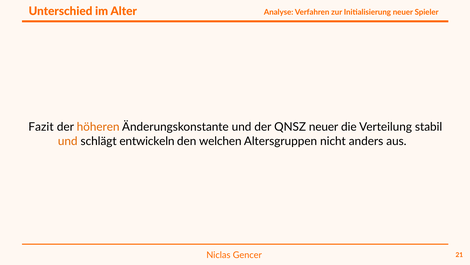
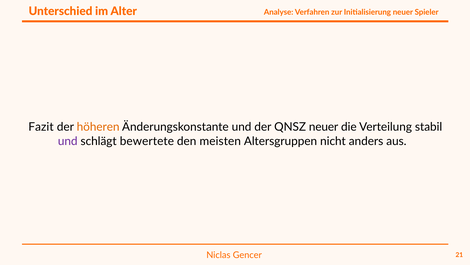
und colour: orange -> purple (68, 141)
entwickeln: entwickeln -> bewertete (147, 141)
welchen: welchen -> meisten (220, 141)
